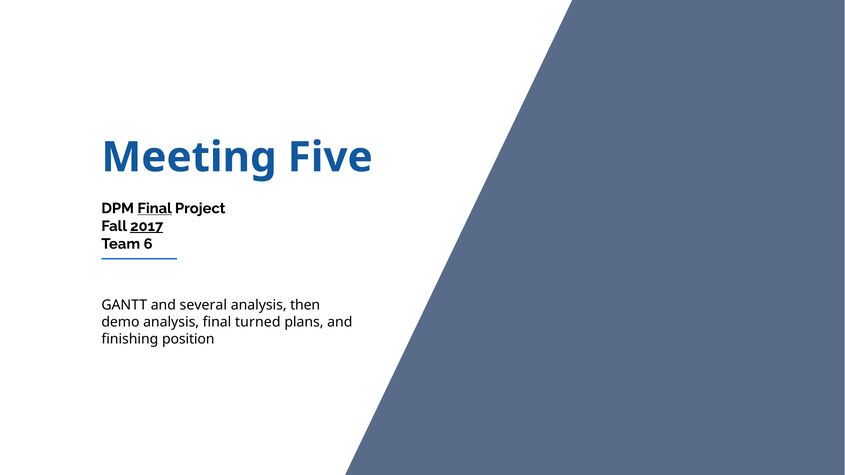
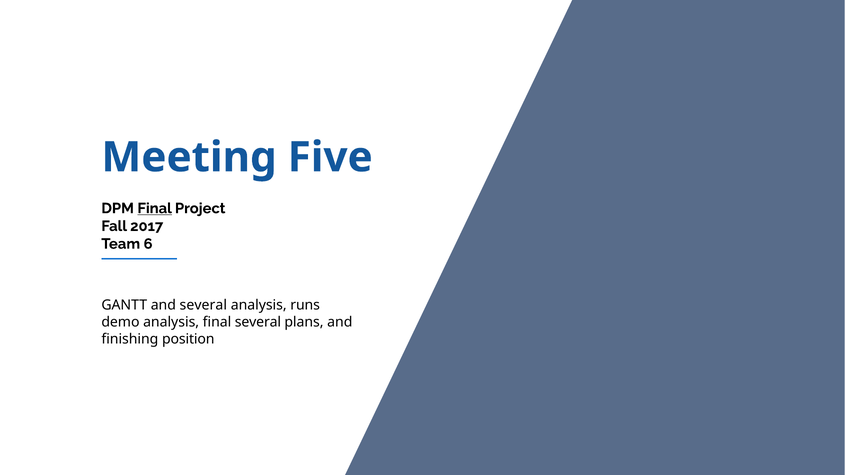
2017 underline: present -> none (147, 226)
then: then -> runs (305, 305)
final turned: turned -> several (258, 322)
